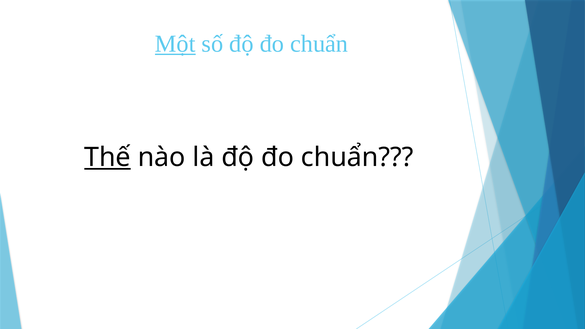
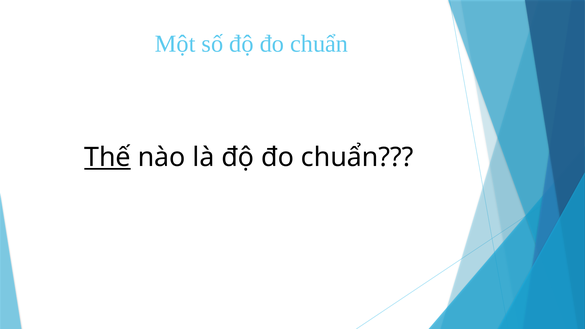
Một underline: present -> none (175, 44)
